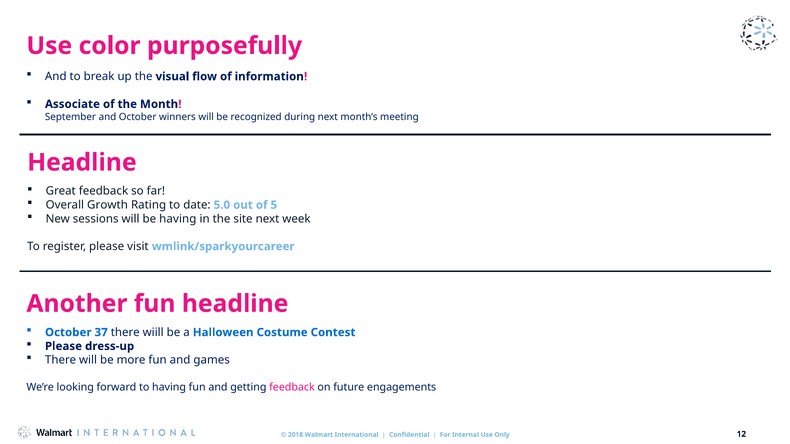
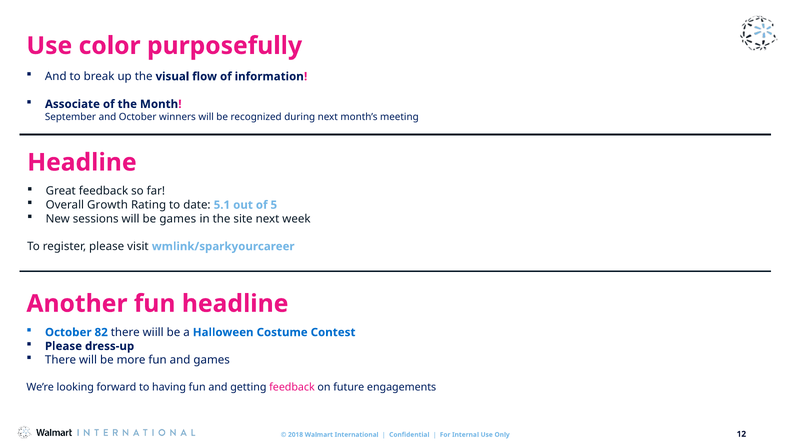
5.0: 5.0 -> 5.1 (222, 205)
be having: having -> games (178, 219)
37: 37 -> 82 (101, 333)
